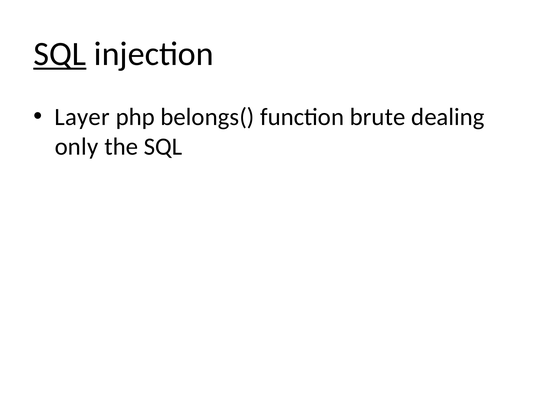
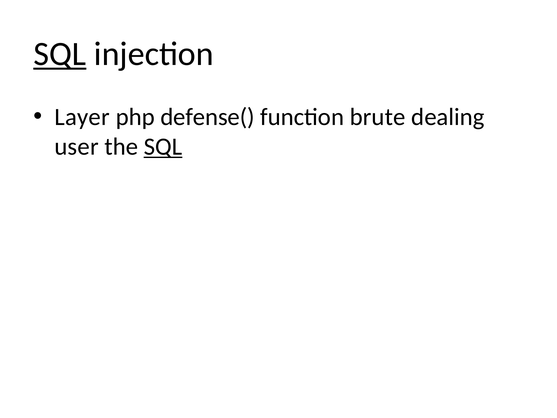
belongs(: belongs( -> defense( (208, 117)
only: only -> user (77, 147)
SQL underline: none -> present (163, 147)
